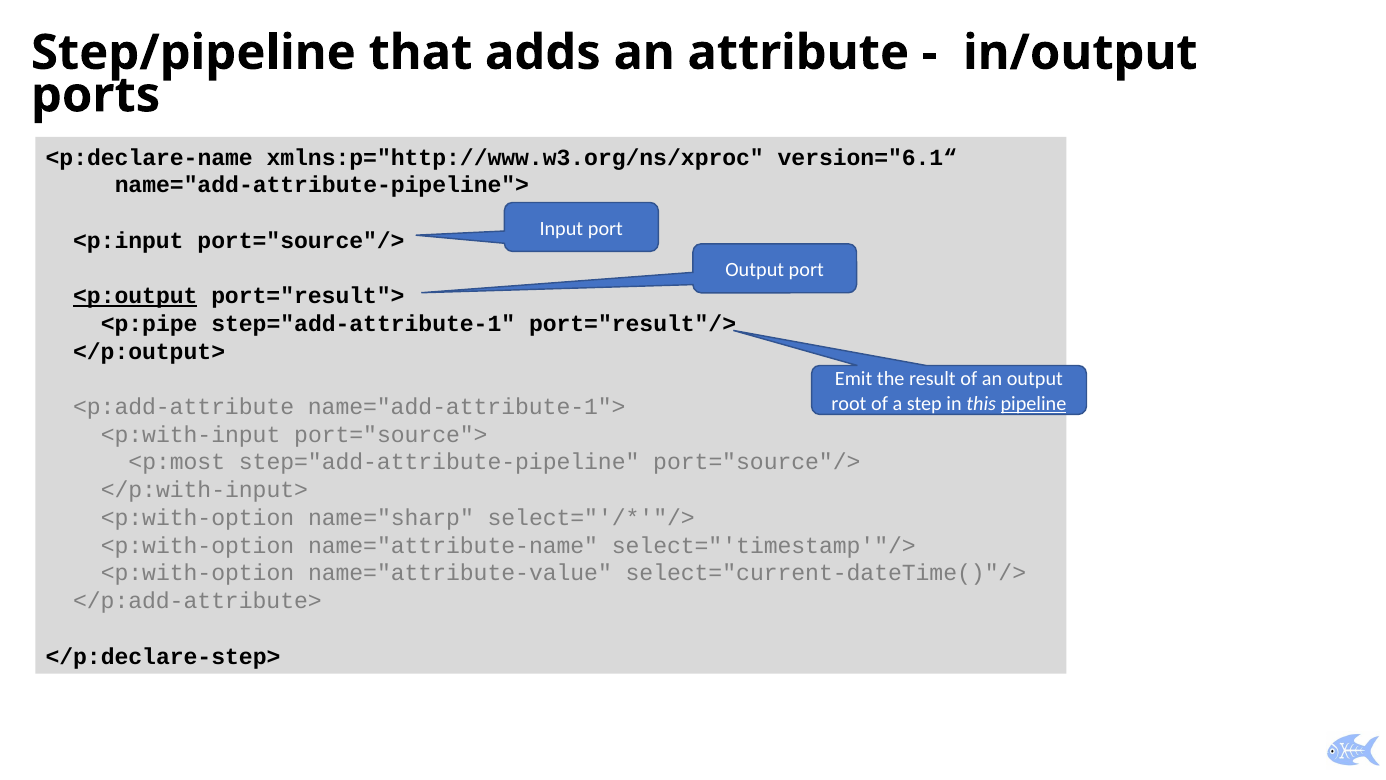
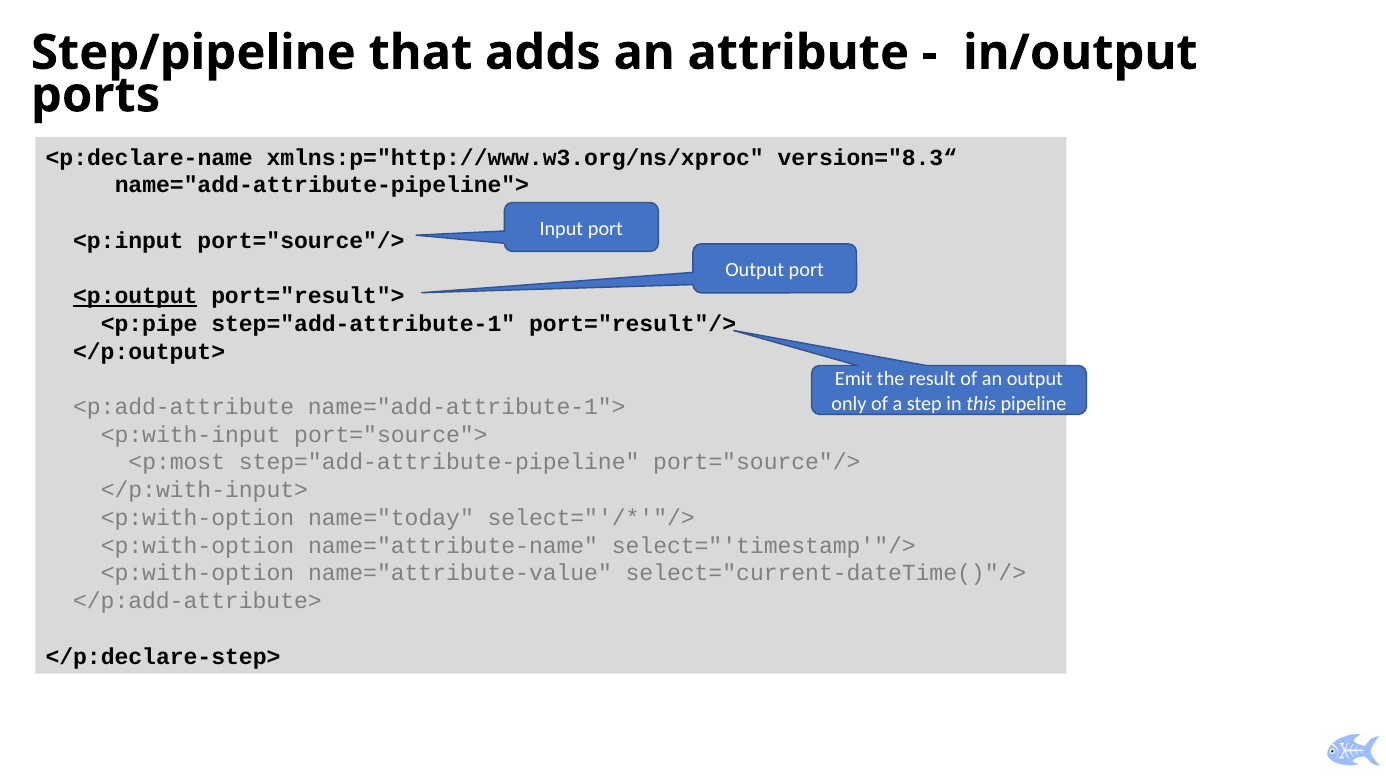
version="6.1“: version="6.1“ -> version="8.3“ (867, 157)
root: root -> only (849, 403)
pipeline underline: present -> none (1033, 403)
name="sharp: name="sharp -> name="today (391, 518)
